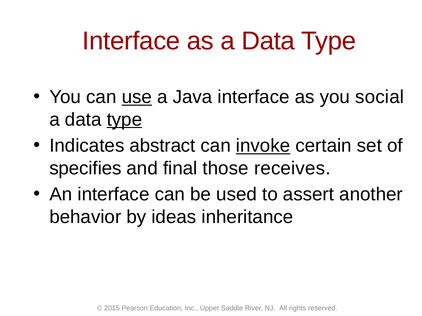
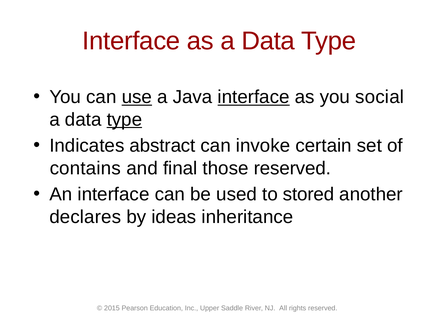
interface underline: none -> present (254, 97)
invoke underline: present -> none (263, 146)
specifies: specifies -> contains (85, 168)
those receives: receives -> reserved (292, 168)
assert: assert -> stored (309, 195)
behavior: behavior -> declares (85, 217)
